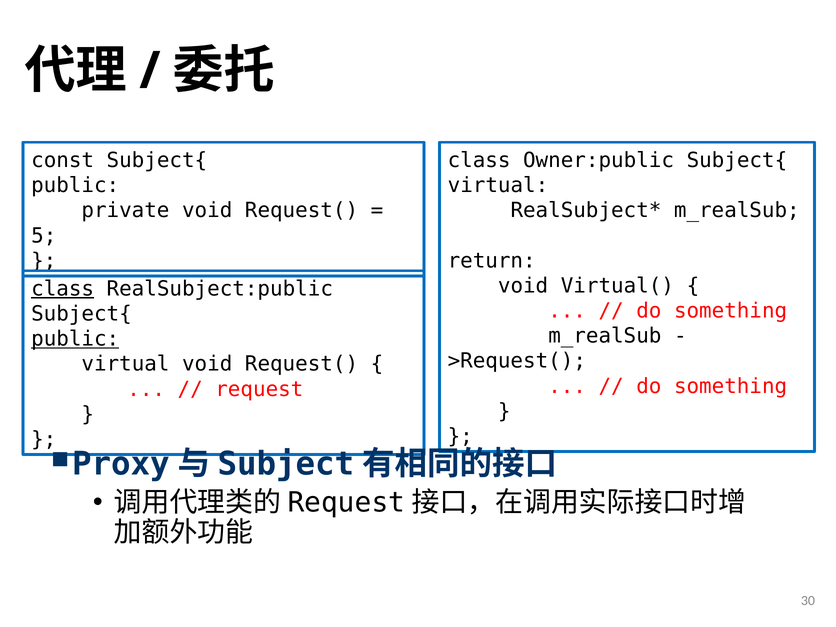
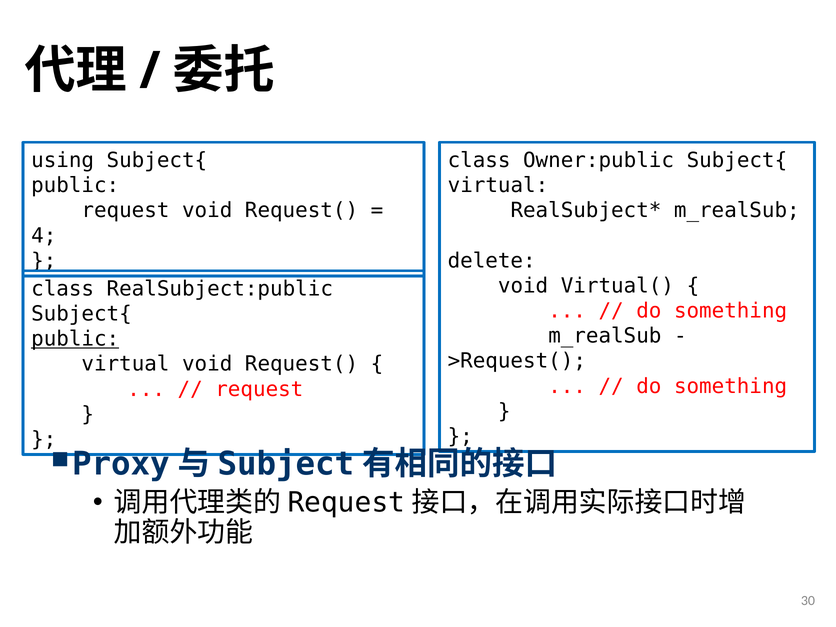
const: const -> using (63, 160)
private: private -> request (125, 211)
5: 5 -> 4 (44, 236)
return: return -> delete (492, 261)
class underline: present -> none (63, 289)
